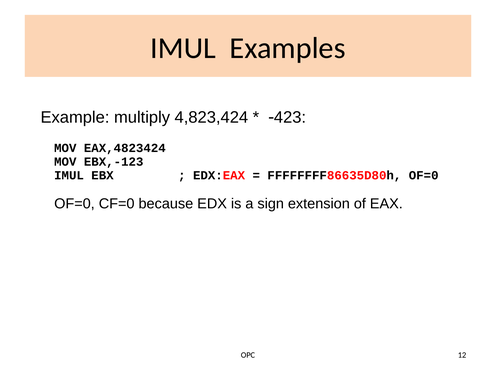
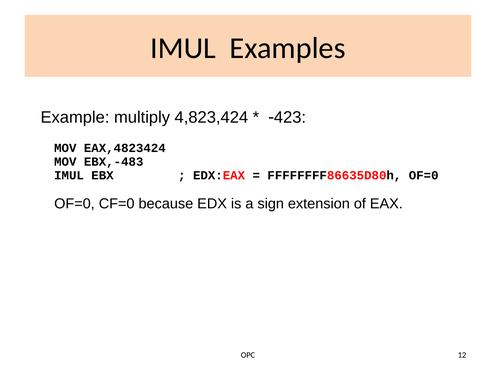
EBX,-123: EBX,-123 -> EBX,-483 (114, 162)
